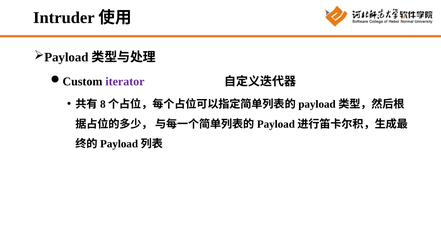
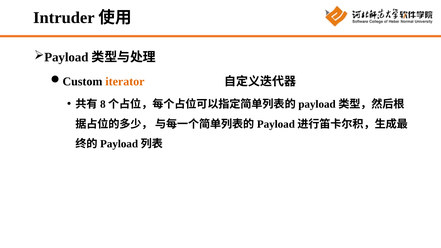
iterator colour: purple -> orange (125, 82)
